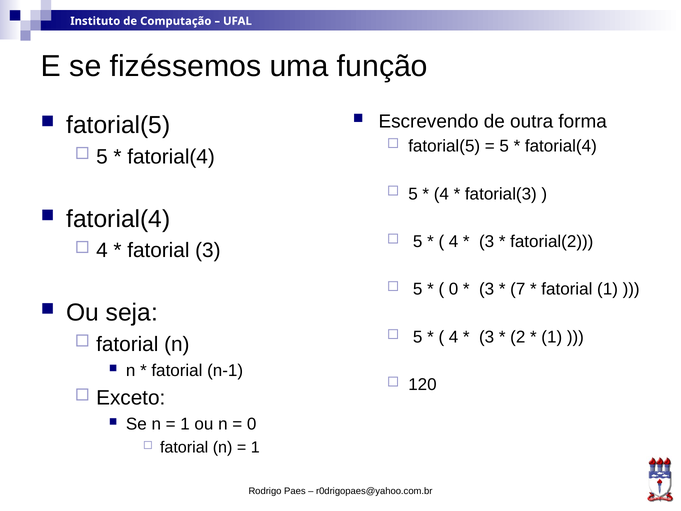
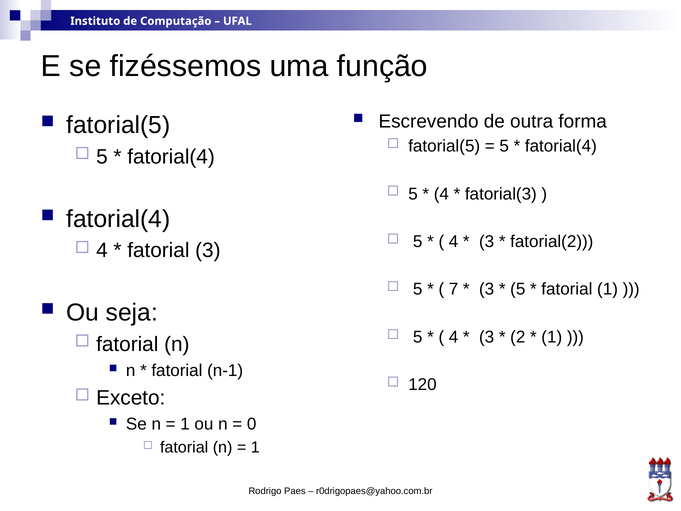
0: 0 -> 7 (454, 289)
7: 7 -> 5 (518, 289)
